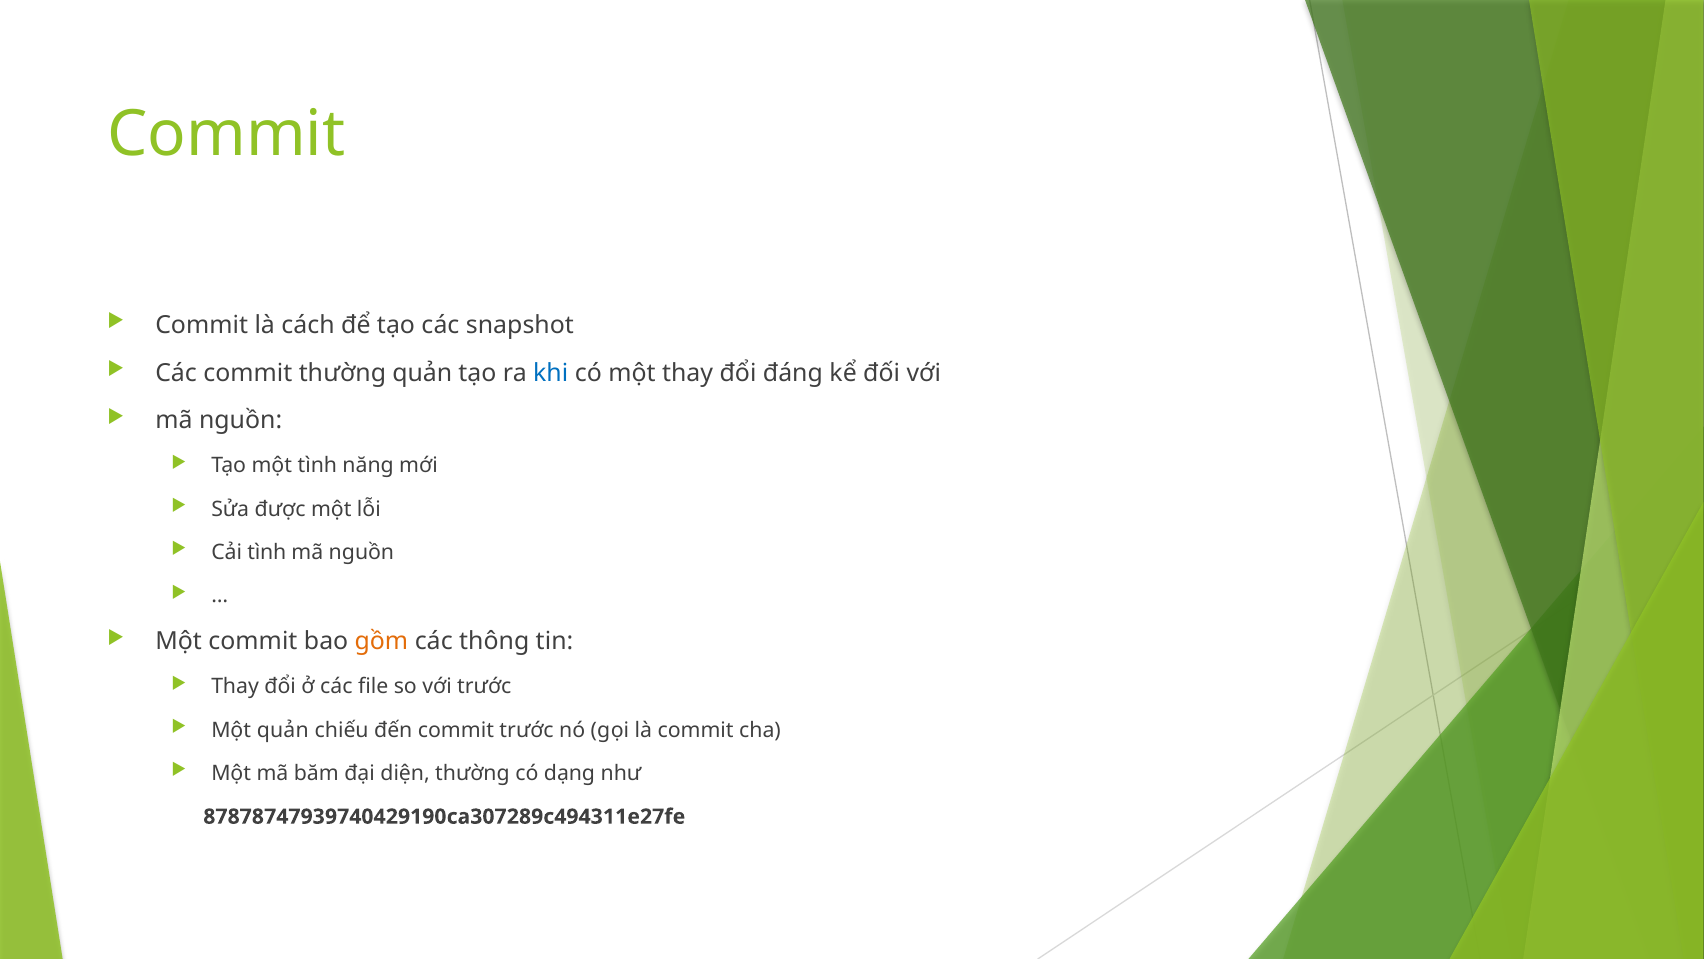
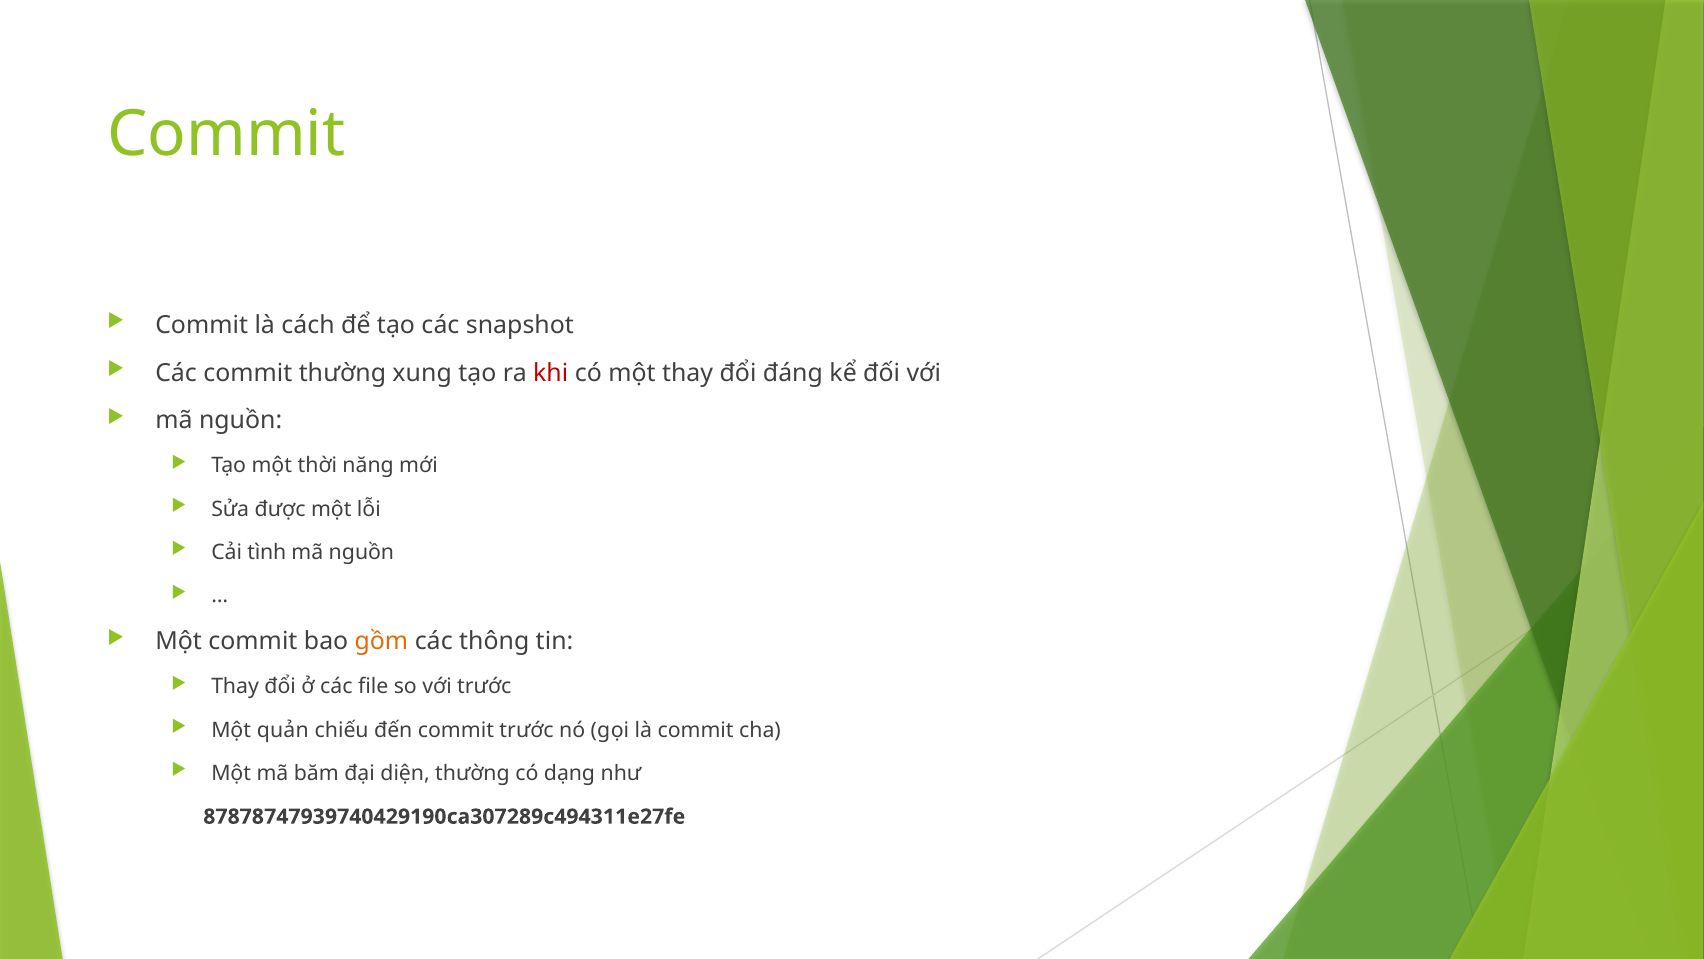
thường quản: quản -> xung (422, 373)
khi colour: blue -> red (551, 373)
một tình: tình -> thời (317, 465)
